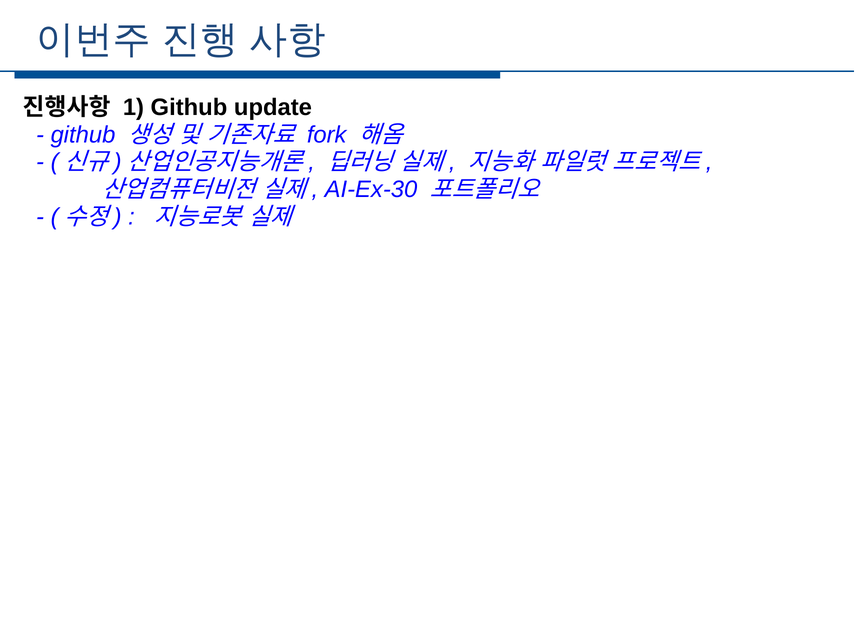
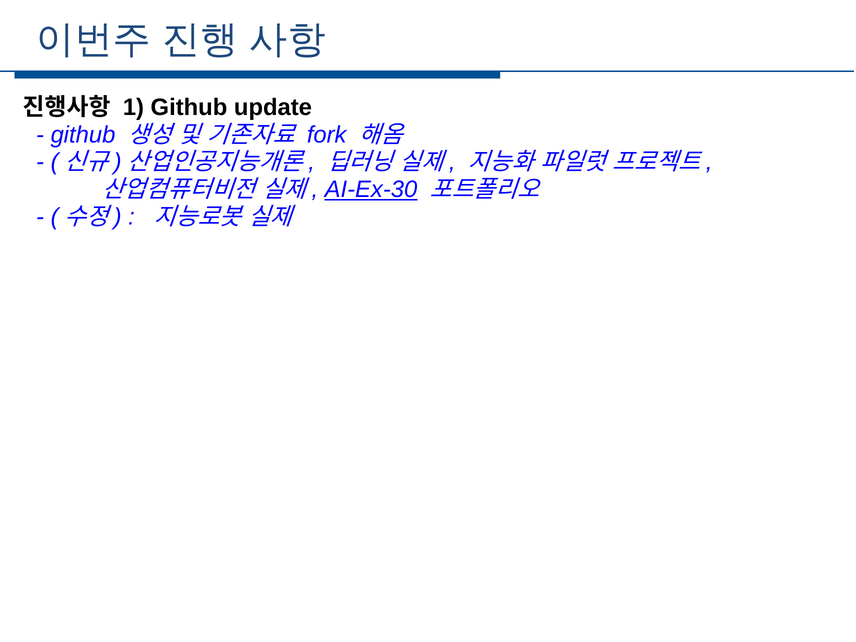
AI-Ex-30 underline: none -> present (371, 189)
